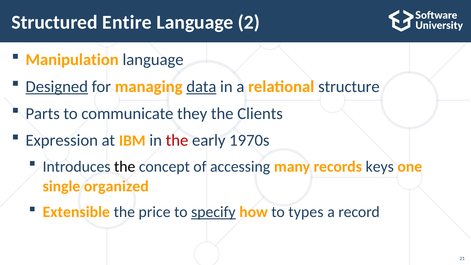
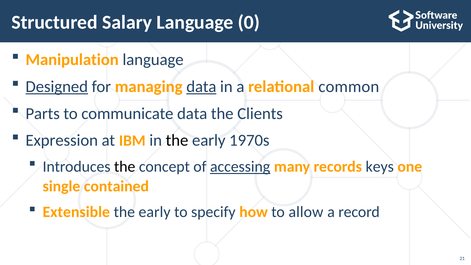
Entire: Entire -> Salary (127, 22)
2: 2 -> 0 (249, 22)
structure: structure -> common (349, 87)
communicate they: they -> data (192, 114)
the colour: red -> black (177, 140)
accessing underline: none -> present (240, 167)
organized: organized -> contained (116, 186)
price: price -> early (155, 212)
specify underline: present -> none (213, 212)
types: types -> allow (306, 212)
